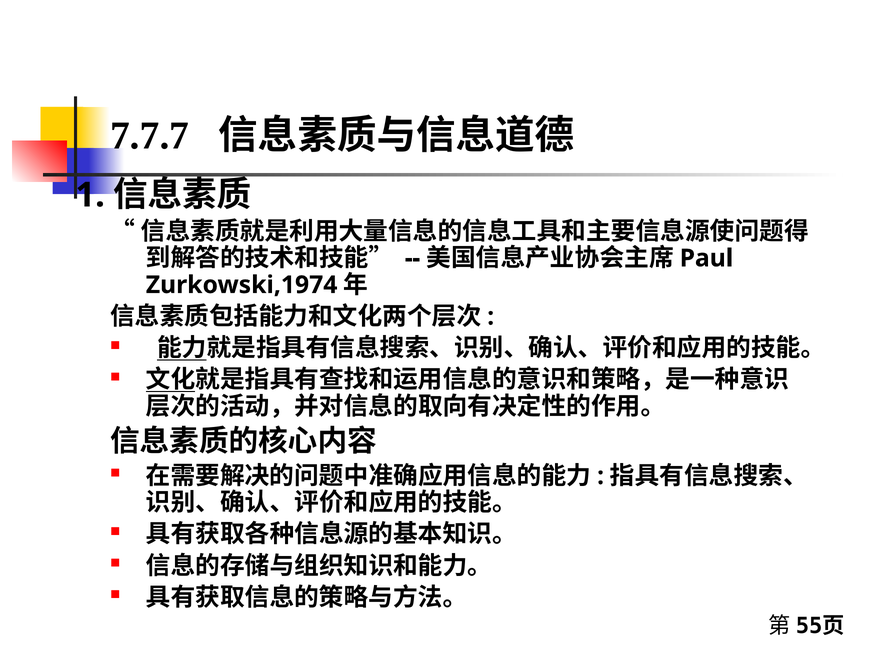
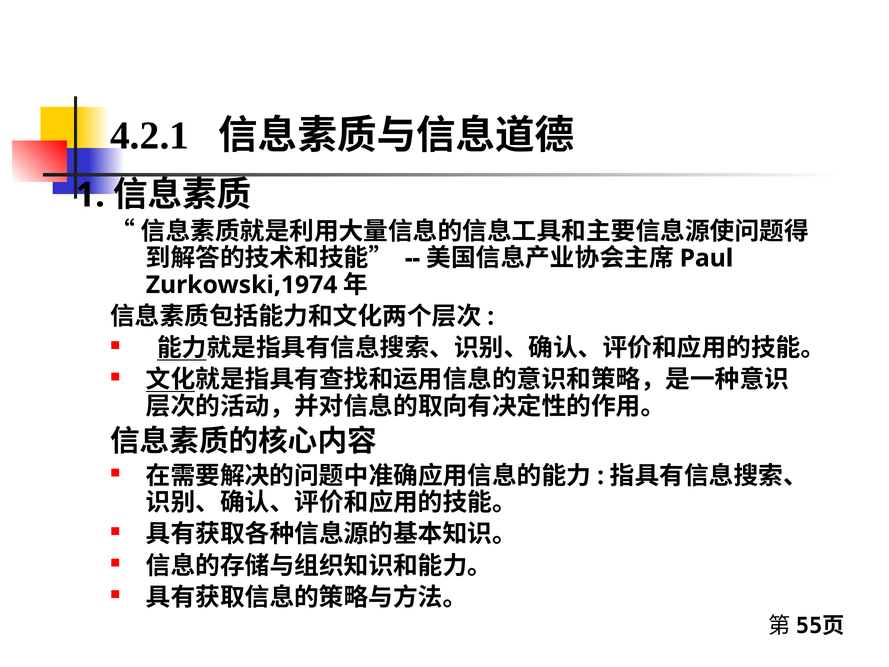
7.7.7: 7.7.7 -> 4.2.1 (150, 135)
